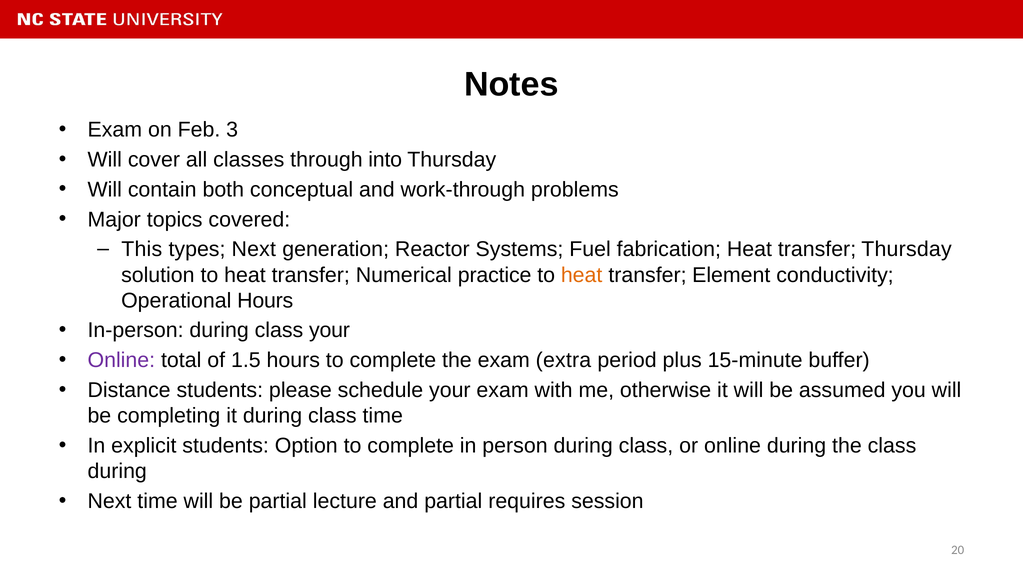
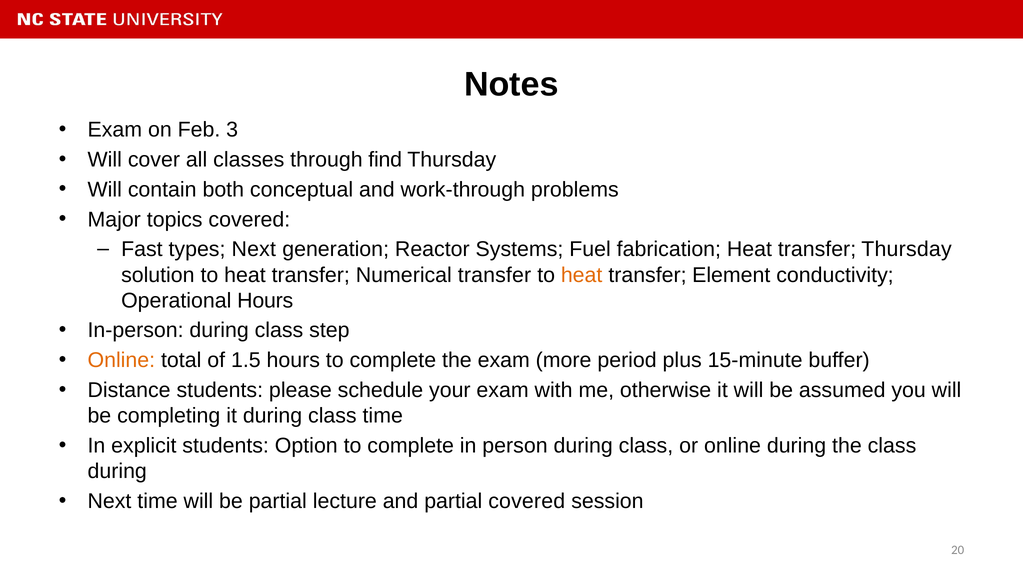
into: into -> find (385, 160)
This: This -> Fast (142, 249)
Numerical practice: practice -> transfer (494, 275)
class your: your -> step (329, 330)
Online colour: purple -> orange (121, 360)
extra: extra -> more (564, 360)
partial requires: requires -> covered (527, 501)
